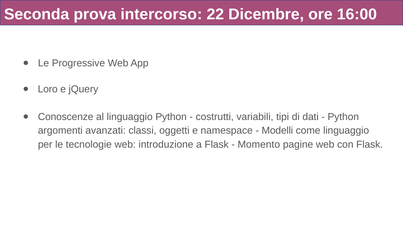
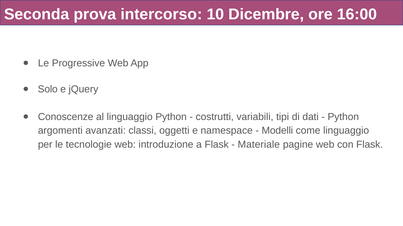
22: 22 -> 10 (215, 15)
Loro: Loro -> Solo (48, 89)
Momento: Momento -> Materiale (259, 145)
